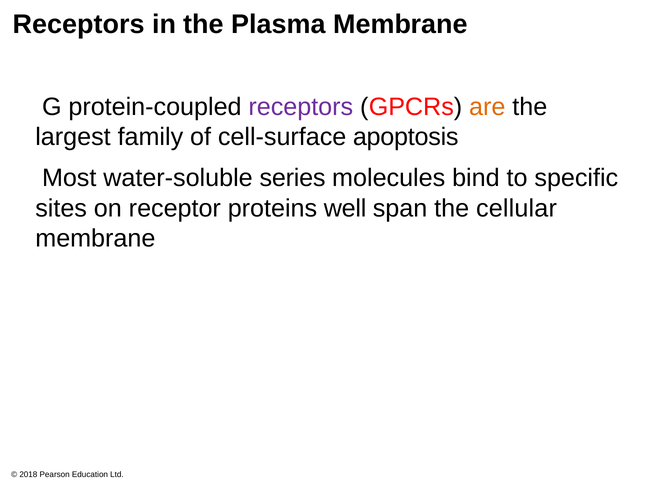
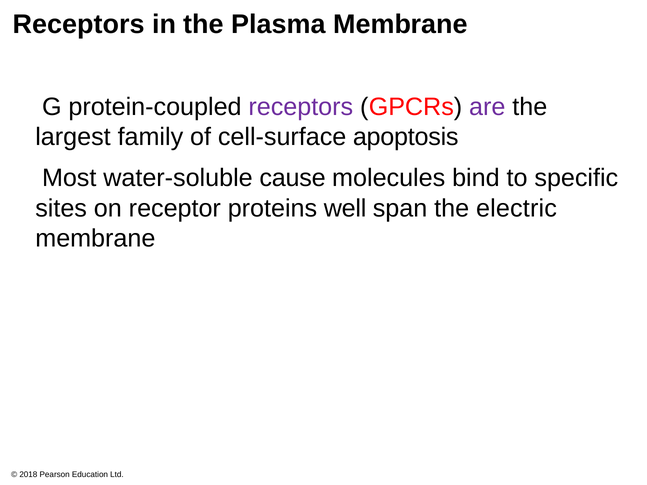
are colour: orange -> purple (487, 107)
series: series -> cause (293, 178)
cellular: cellular -> electric (516, 208)
